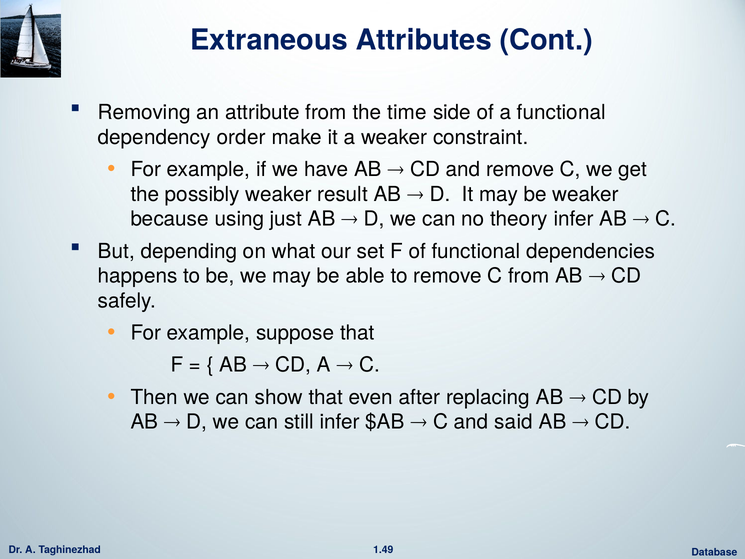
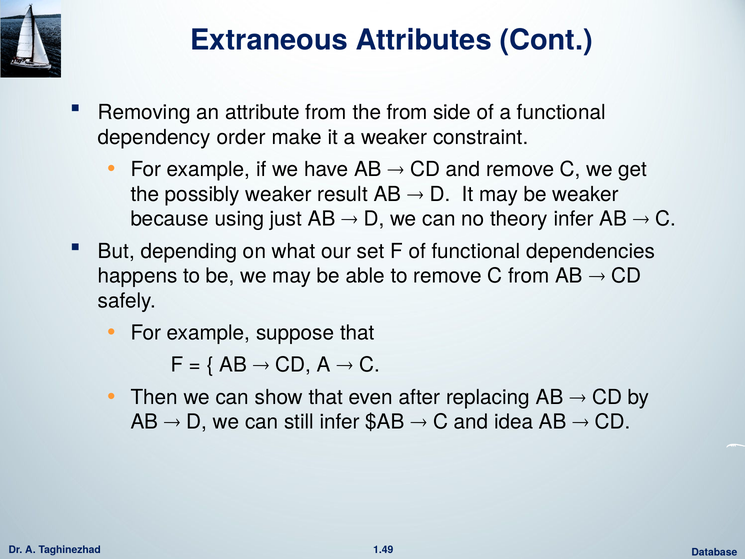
the time: time -> from (407, 112)
said: said -> idea (514, 422)
